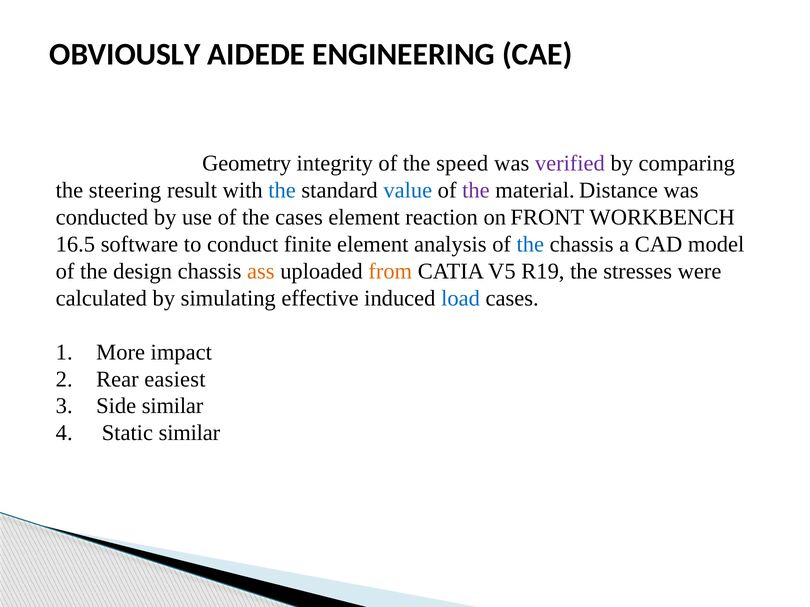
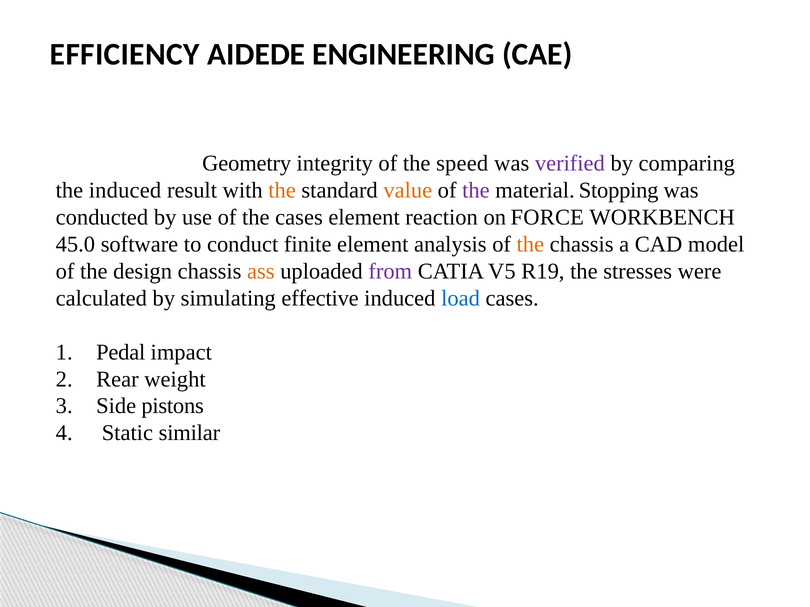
OBVIOUSLY: OBVIOUSLY -> EFFICIENCY (125, 55)
the steering: steering -> induced (125, 190)
the colour: blue -> orange (282, 190)
value colour: blue -> orange (408, 190)
Distance: Distance -> Stopping (619, 190)
FRONT: FRONT -> FORCE (547, 217)
16.5: 16.5 -> 45.0 (75, 244)
the colour: blue -> orange (530, 244)
from colour: orange -> purple (390, 271)
More: More -> Pedal (121, 352)
easiest: easiest -> weight (175, 379)
Side similar: similar -> pistons (173, 406)
